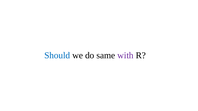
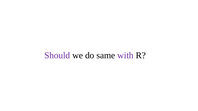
Should colour: blue -> purple (57, 56)
